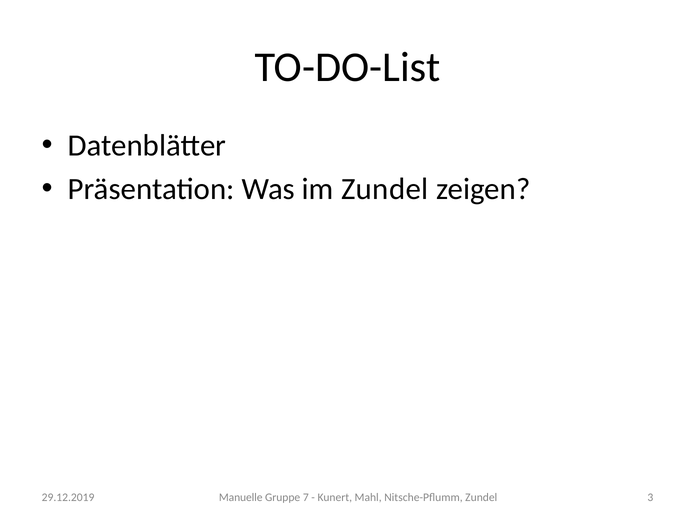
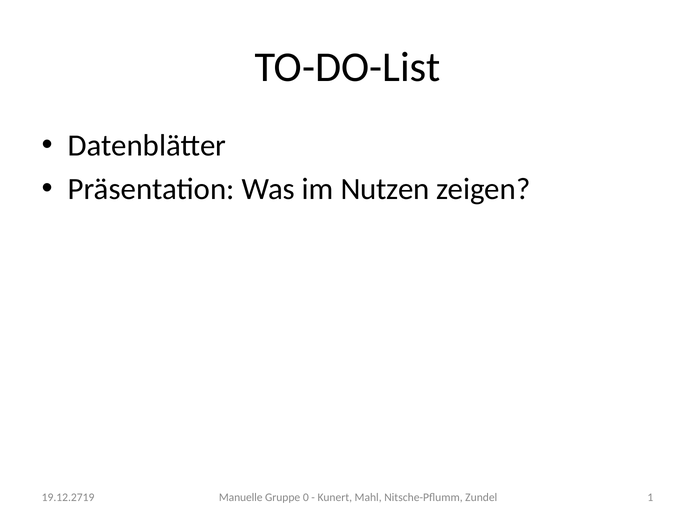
im Zundel: Zundel -> Nutzen (385, 189)
7: 7 -> 0 (306, 498)
3: 3 -> 1 (650, 498)
29.12.2019: 29.12.2019 -> 19.12.2719 (68, 498)
